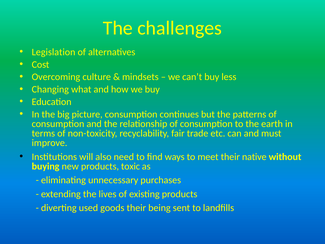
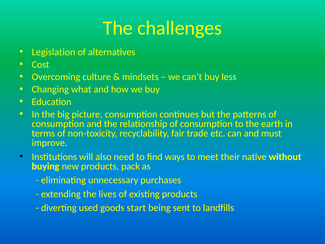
toxic: toxic -> pack (130, 166)
goods their: their -> start (136, 208)
